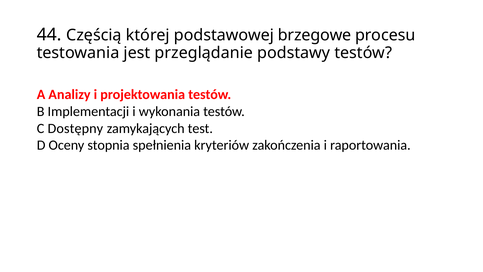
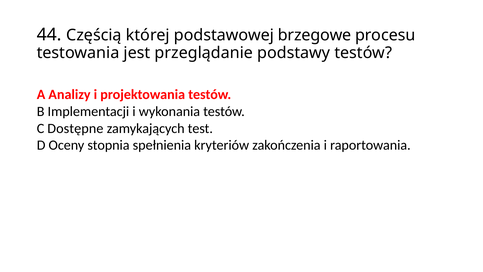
Dostępny: Dostępny -> Dostępne (75, 128)
